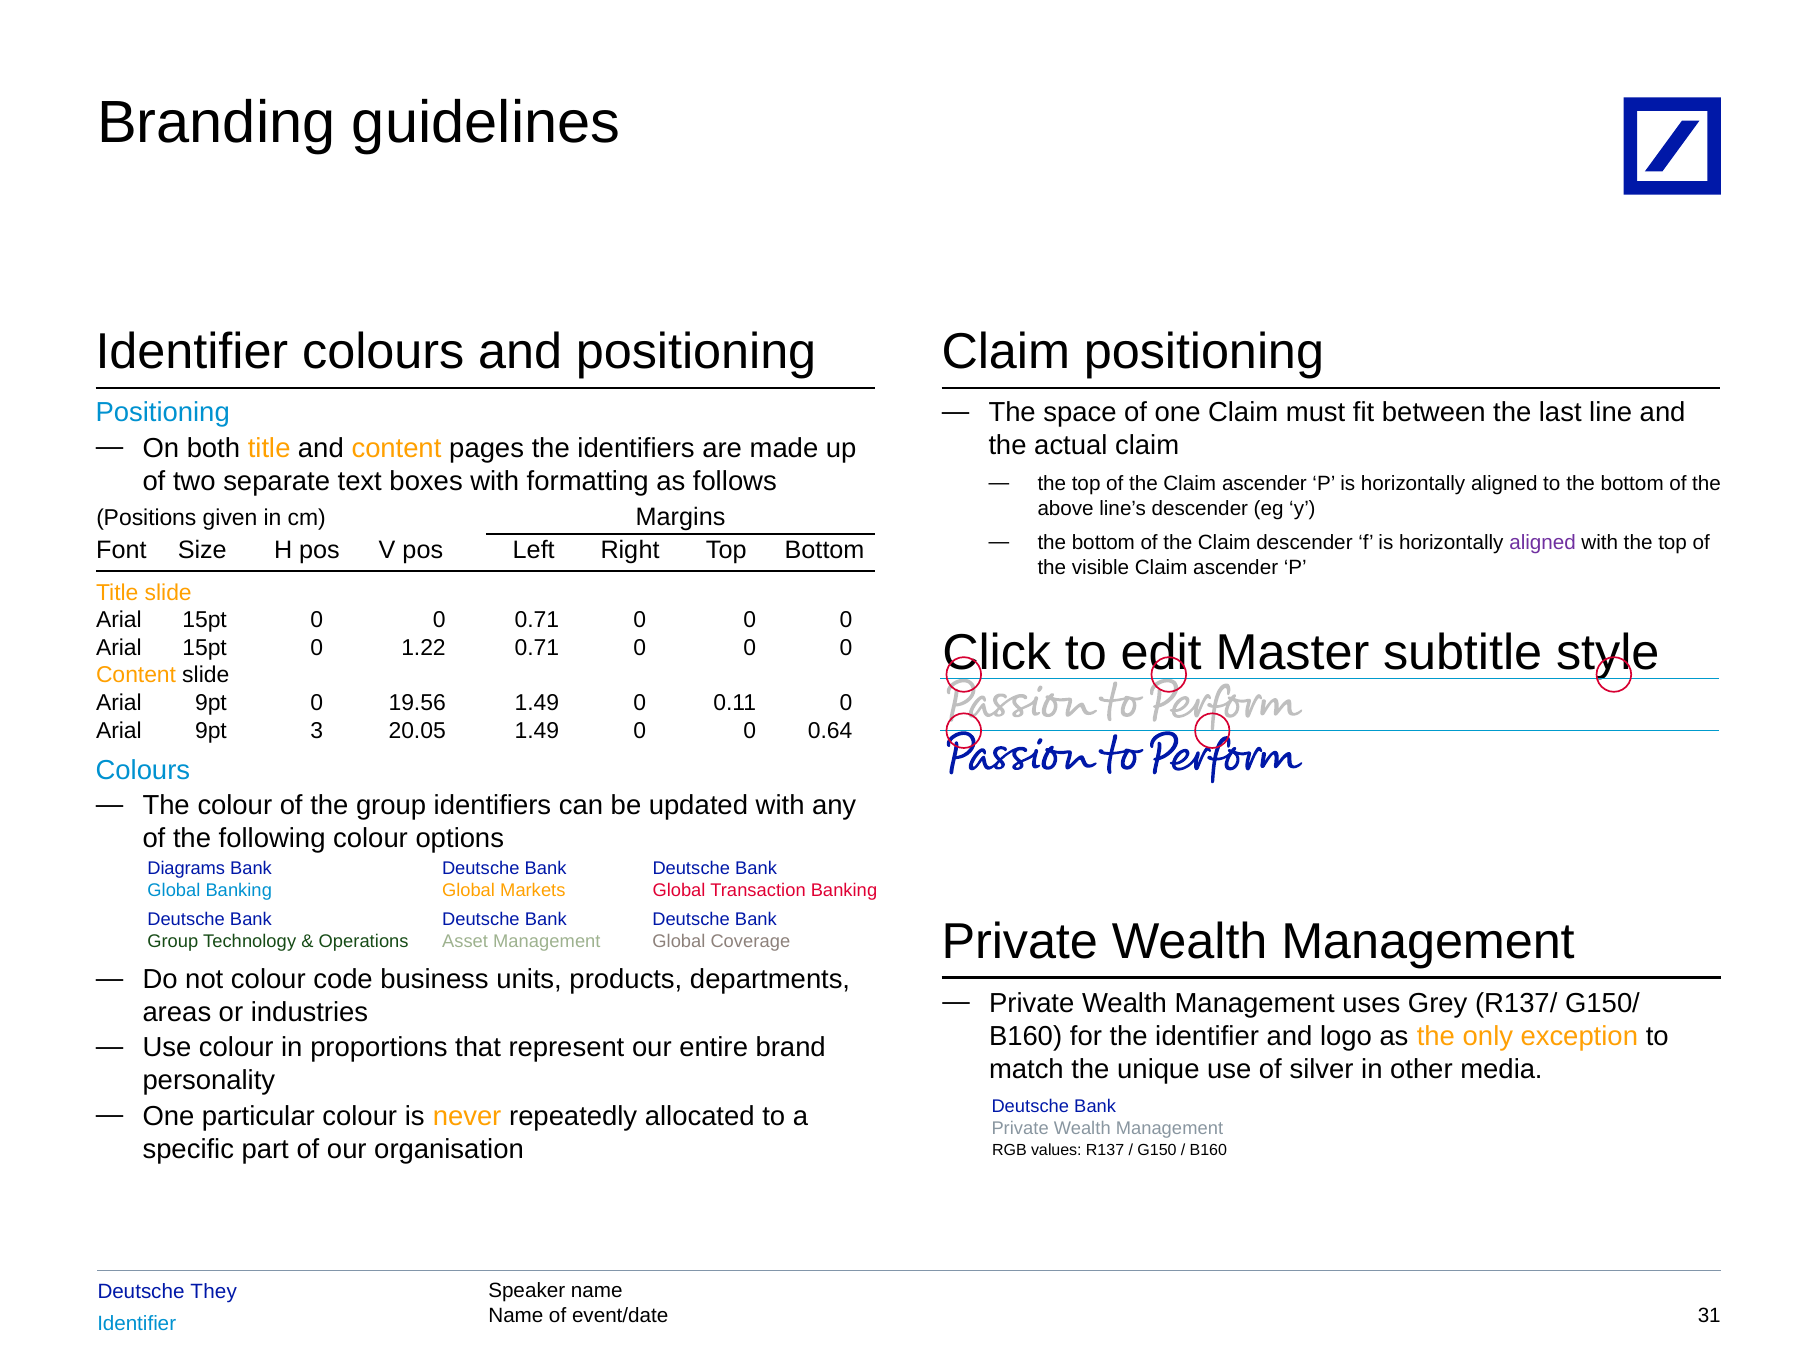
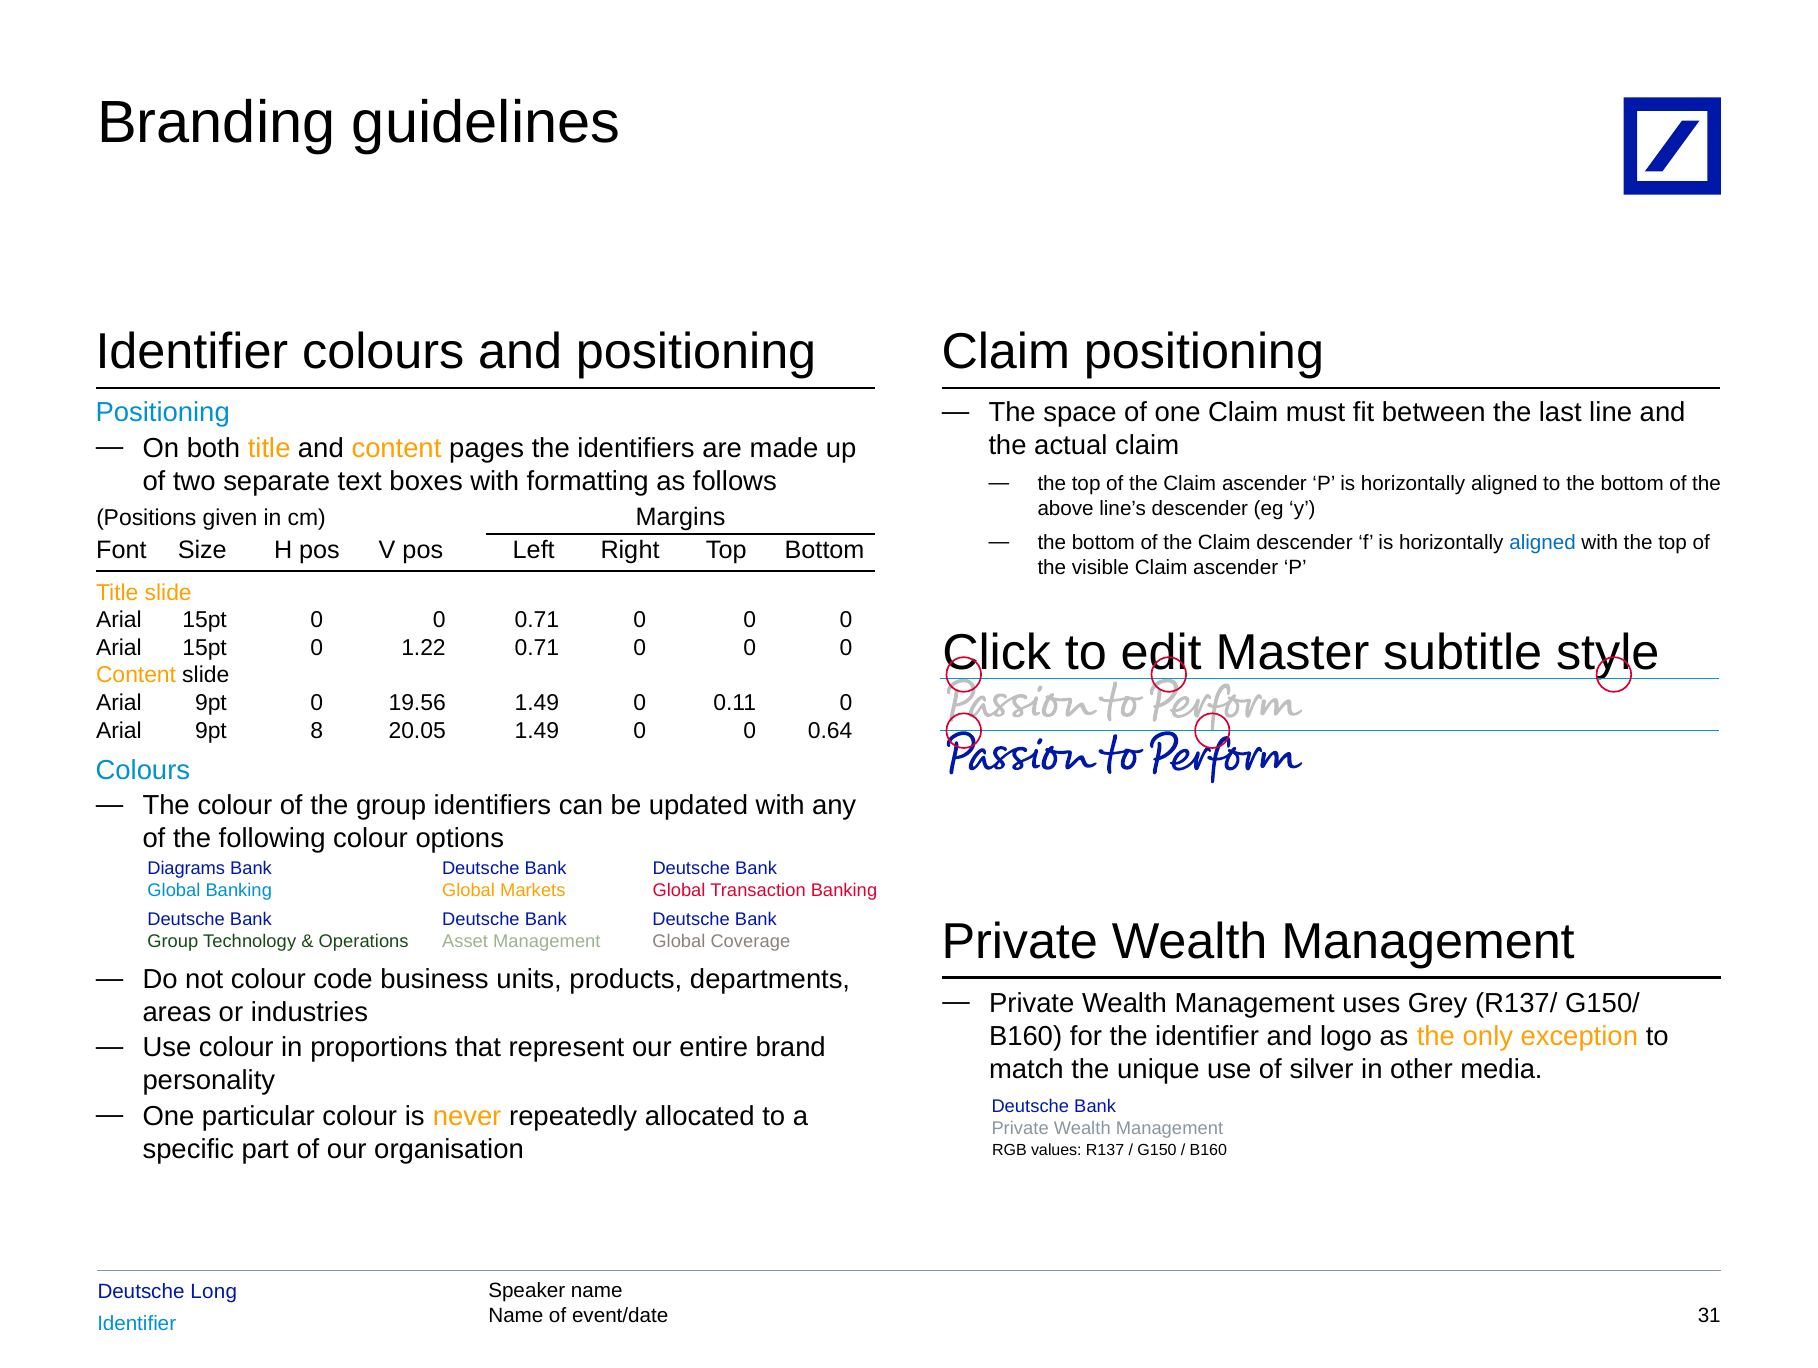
aligned colour: purple -> blue (1543, 542)
3: 3 -> 8 (317, 731)
They: They -> Long (214, 1291)
